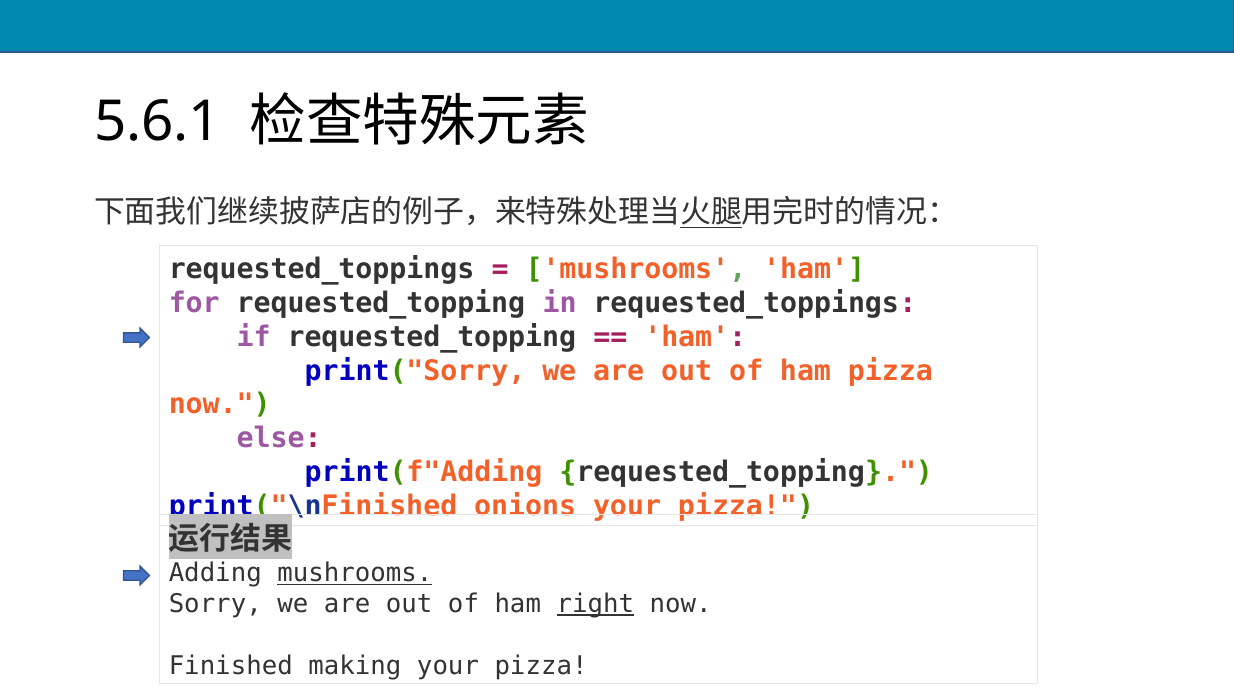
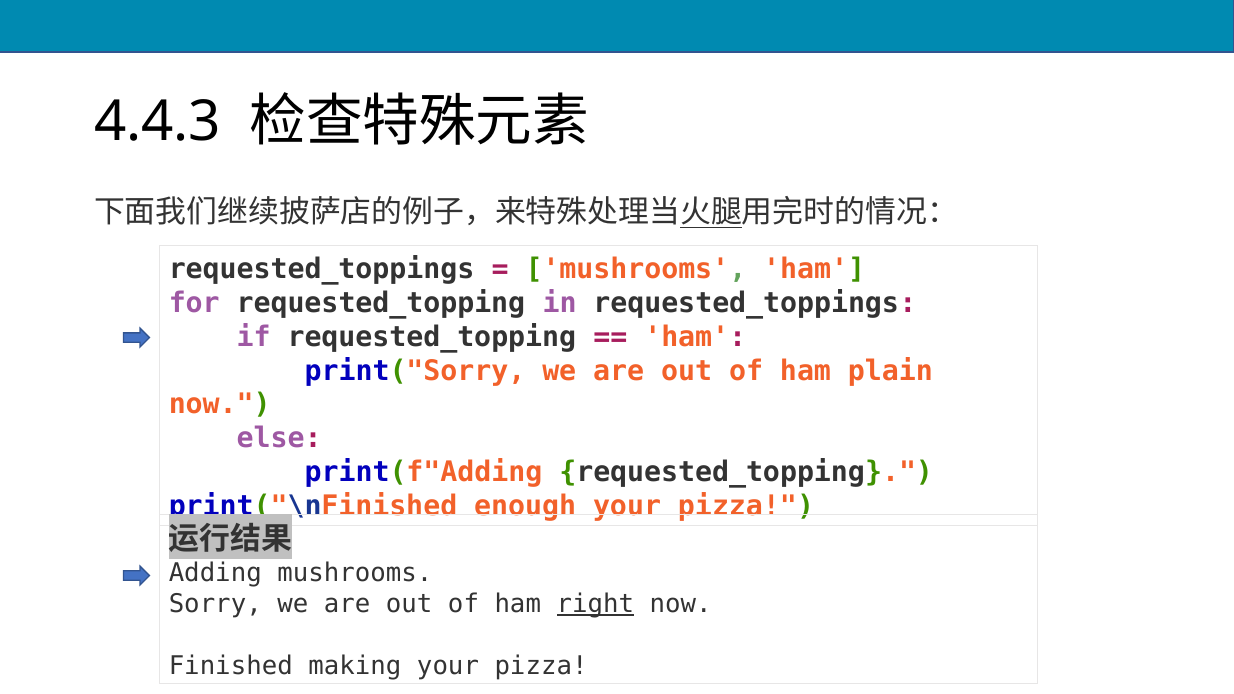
5.6.1: 5.6.1 -> 4.4.3 (158, 122)
ham pizza: pizza -> plain (890, 371)
onions: onions -> enough (525, 506)
mushrooms underline: present -> none (355, 573)
